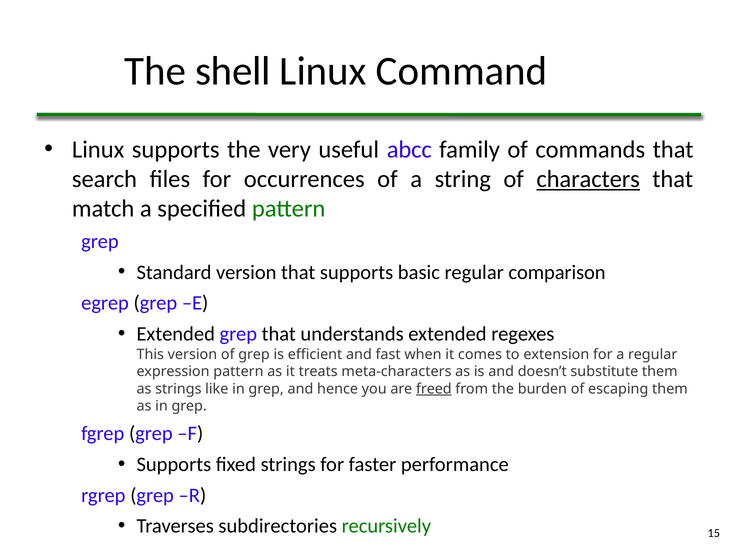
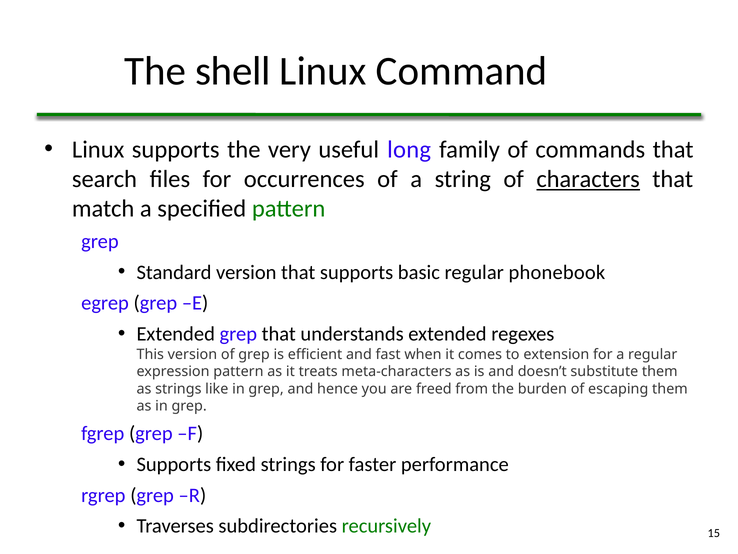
abcc: abcc -> long (409, 149)
comparison: comparison -> phonebook (557, 272)
freed underline: present -> none (434, 389)
